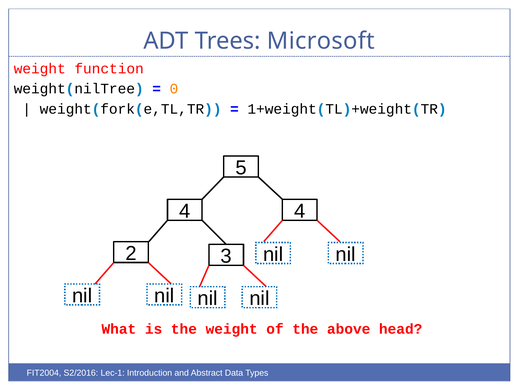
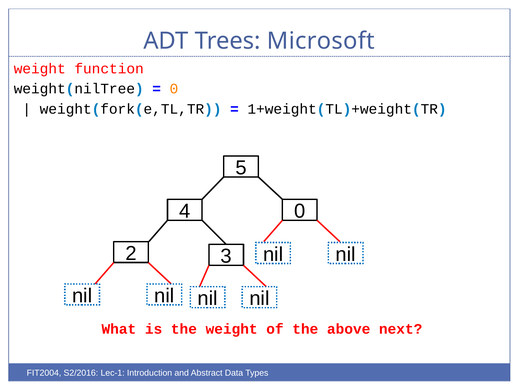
4 4: 4 -> 0 (300, 211)
head: head -> next (401, 328)
